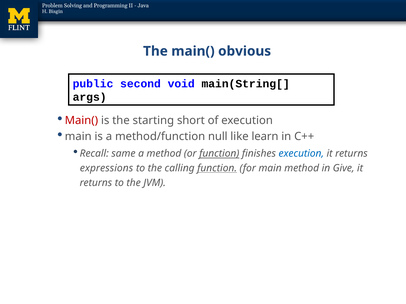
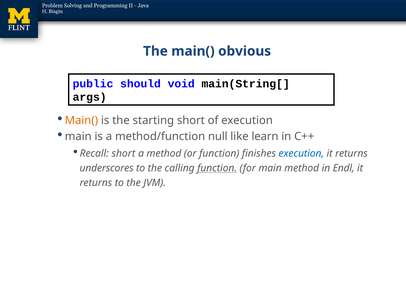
second: second -> should (141, 84)
Main( colour: red -> orange (81, 121)
Recall same: same -> short (123, 154)
function underline: present -> none (219, 154)
expressions: expressions -> underscores (107, 168)
Give: Give -> Endl (344, 168)
